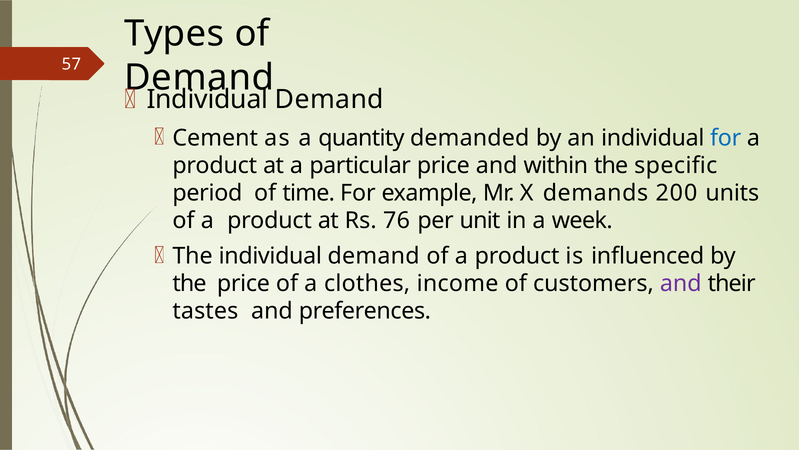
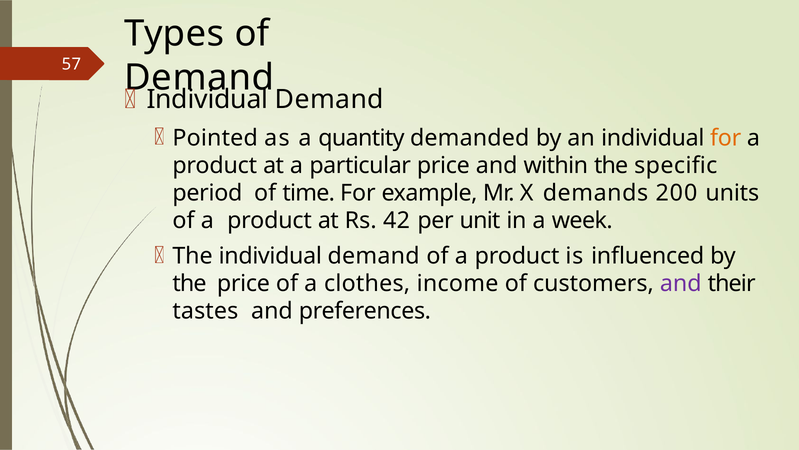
Cement: Cement -> Pointed (215, 138)
for colour: blue -> orange (726, 138)
76: 76 -> 42 (397, 220)
